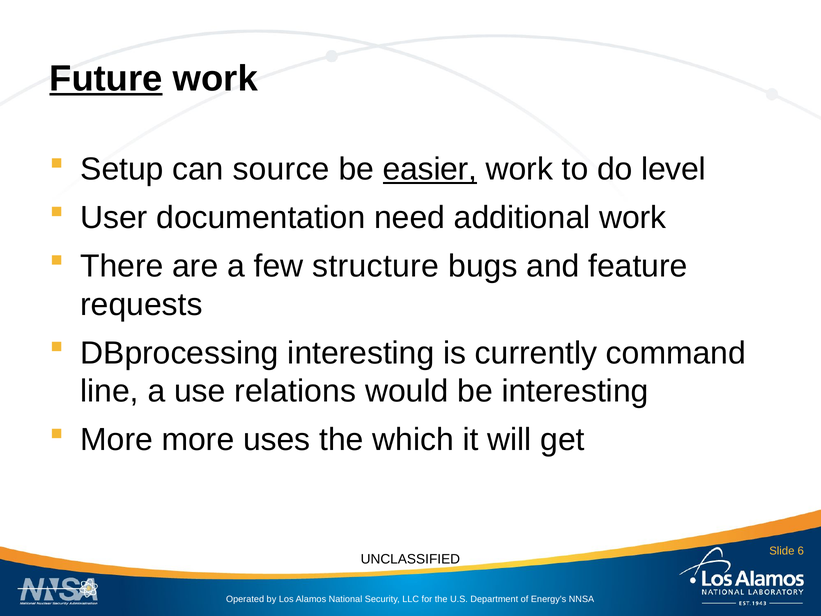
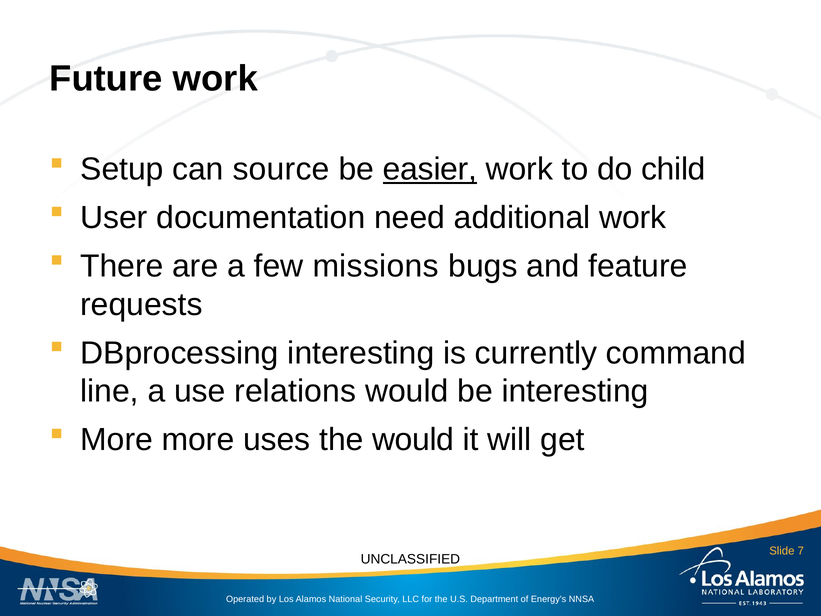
Future underline: present -> none (106, 78)
level: level -> child (673, 169)
structure: structure -> missions (376, 266)
the which: which -> would (413, 440)
6: 6 -> 7 (801, 551)
